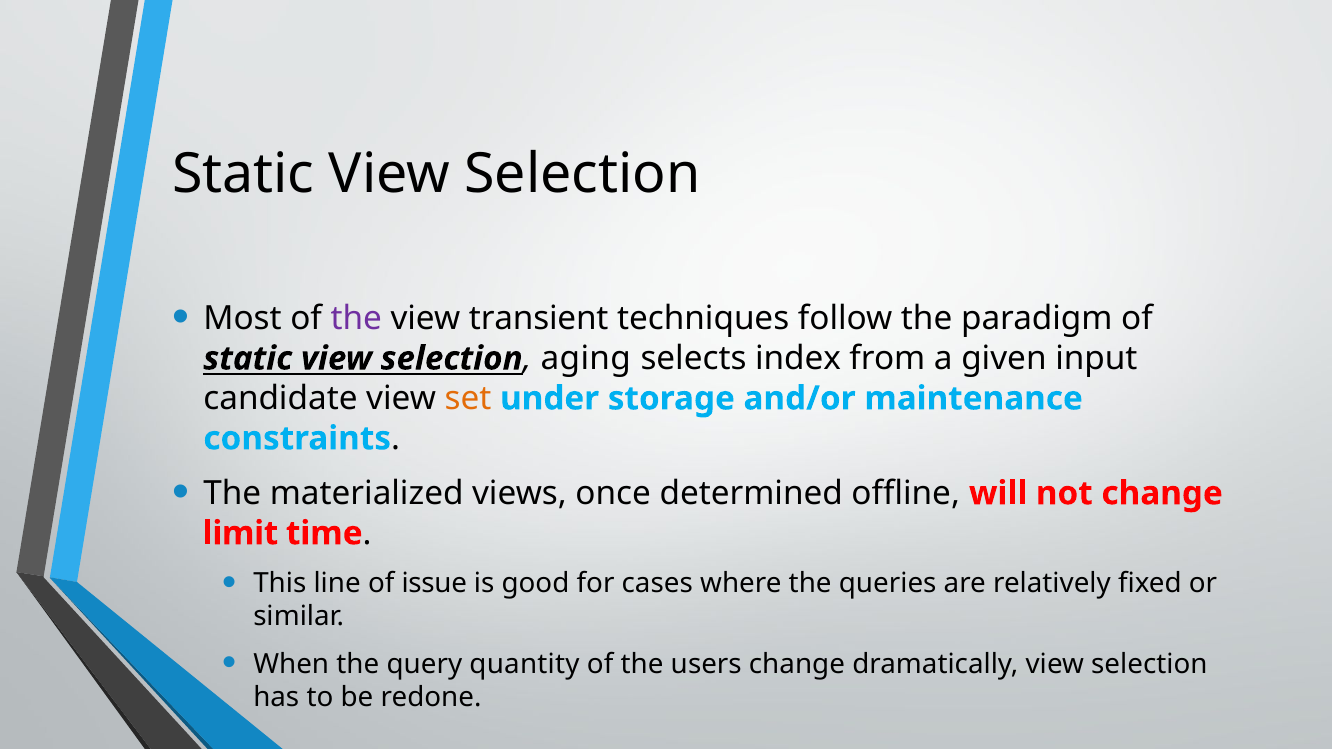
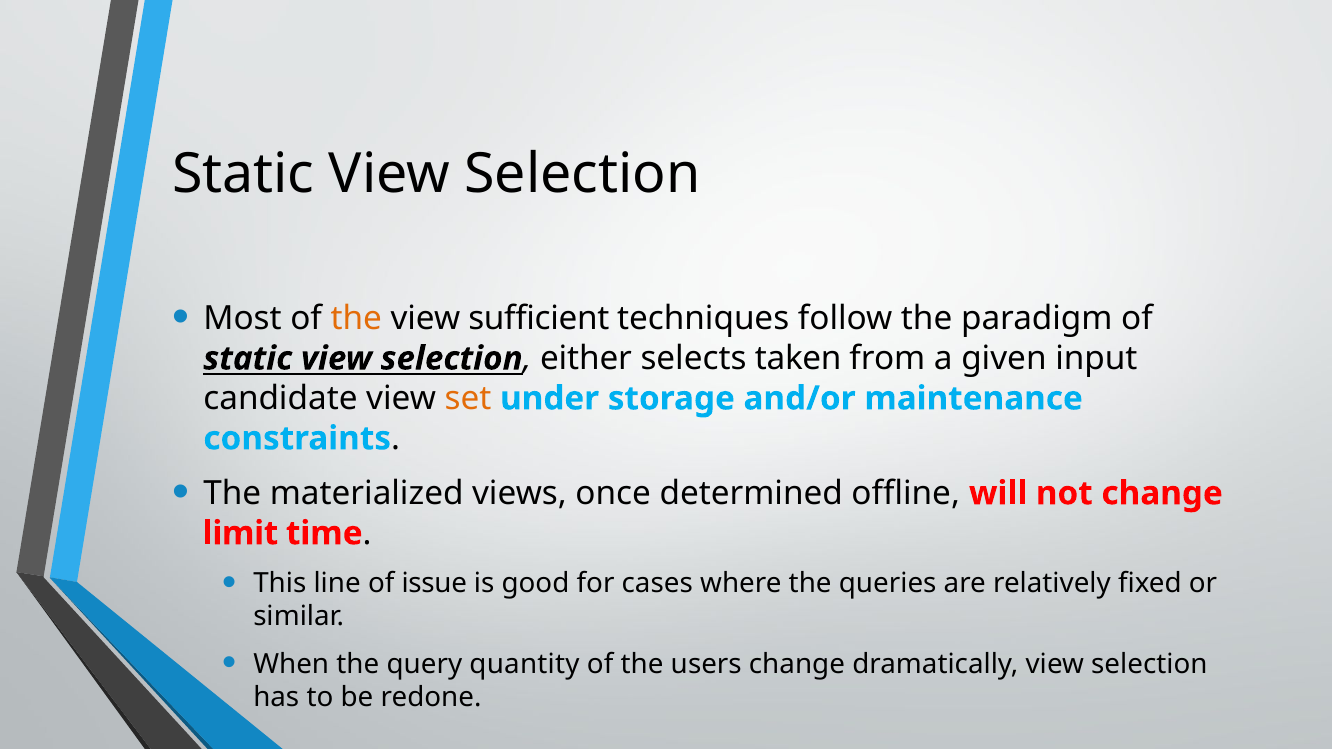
the colour: purple -> orange (356, 319)
transient: transient -> sufficient (539, 319)
aging: aging -> either (586, 359)
index: index -> taken (798, 359)
